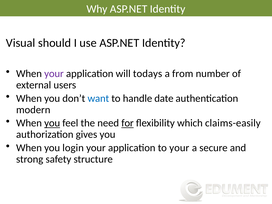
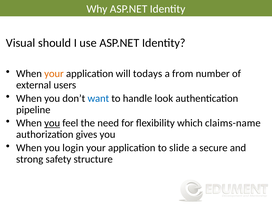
your colour: purple -> orange (54, 74)
date: date -> look (164, 98)
modern: modern -> pipeline (33, 110)
for underline: present -> none (128, 123)
claims-easily: claims-easily -> claims-name (233, 123)
to your: your -> slide (179, 148)
